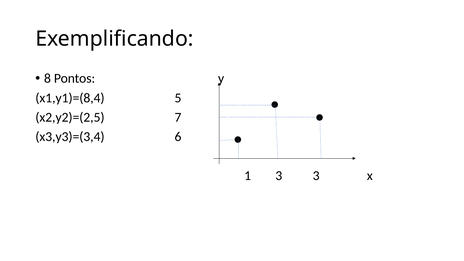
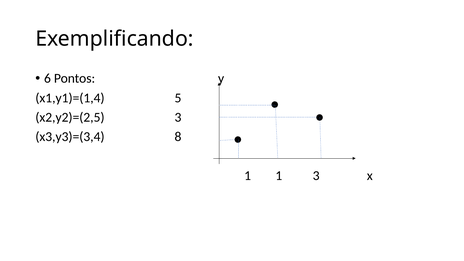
8: 8 -> 6 (47, 78)
x1,y1)=(8,4: x1,y1)=(8,4 -> x1,y1)=(1,4 (70, 98)
x2,y2)=(2,5 7: 7 -> 3 (178, 117)
6: 6 -> 8 (178, 137)
1 3: 3 -> 1 (279, 176)
